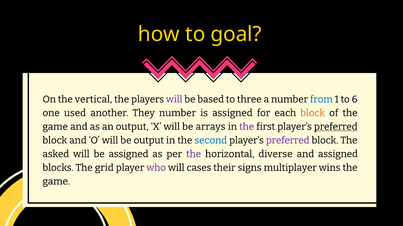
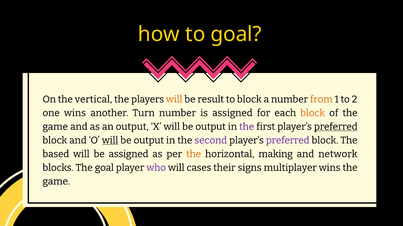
will colour: purple -> orange (174, 100)
based: based -> result (211, 100)
to three: three -> block (249, 100)
from colour: blue -> orange (321, 100)
6: 6 -> 2 (355, 100)
one used: used -> wins (75, 113)
They: They -> Turn (144, 113)
X will be arrays: arrays -> output (211, 127)
will underline: none -> present (110, 141)
second colour: blue -> purple (211, 141)
asked: asked -> based (56, 154)
the colour: purple -> orange (194, 154)
diverse: diverse -> making (276, 154)
and assigned: assigned -> network (338, 154)
The grid: grid -> goal (104, 168)
